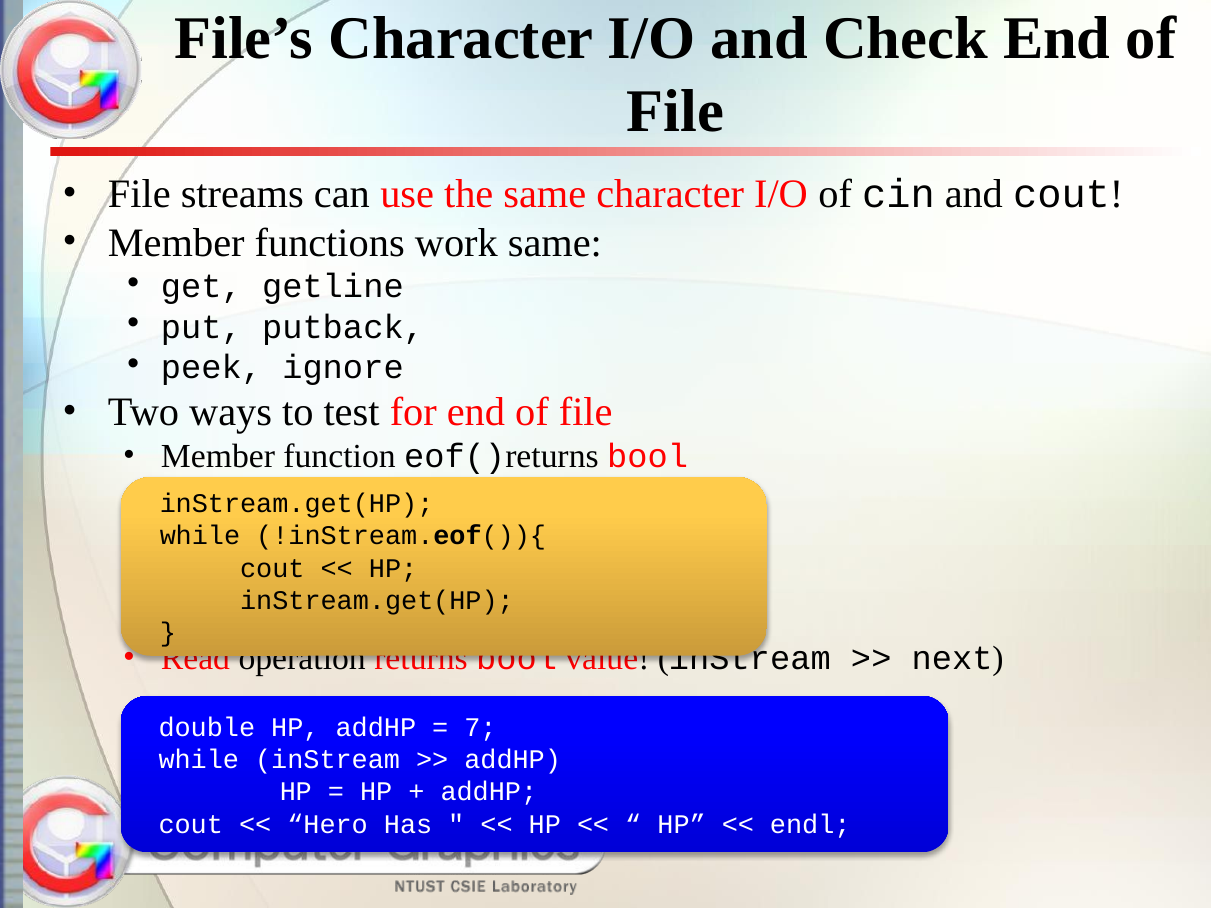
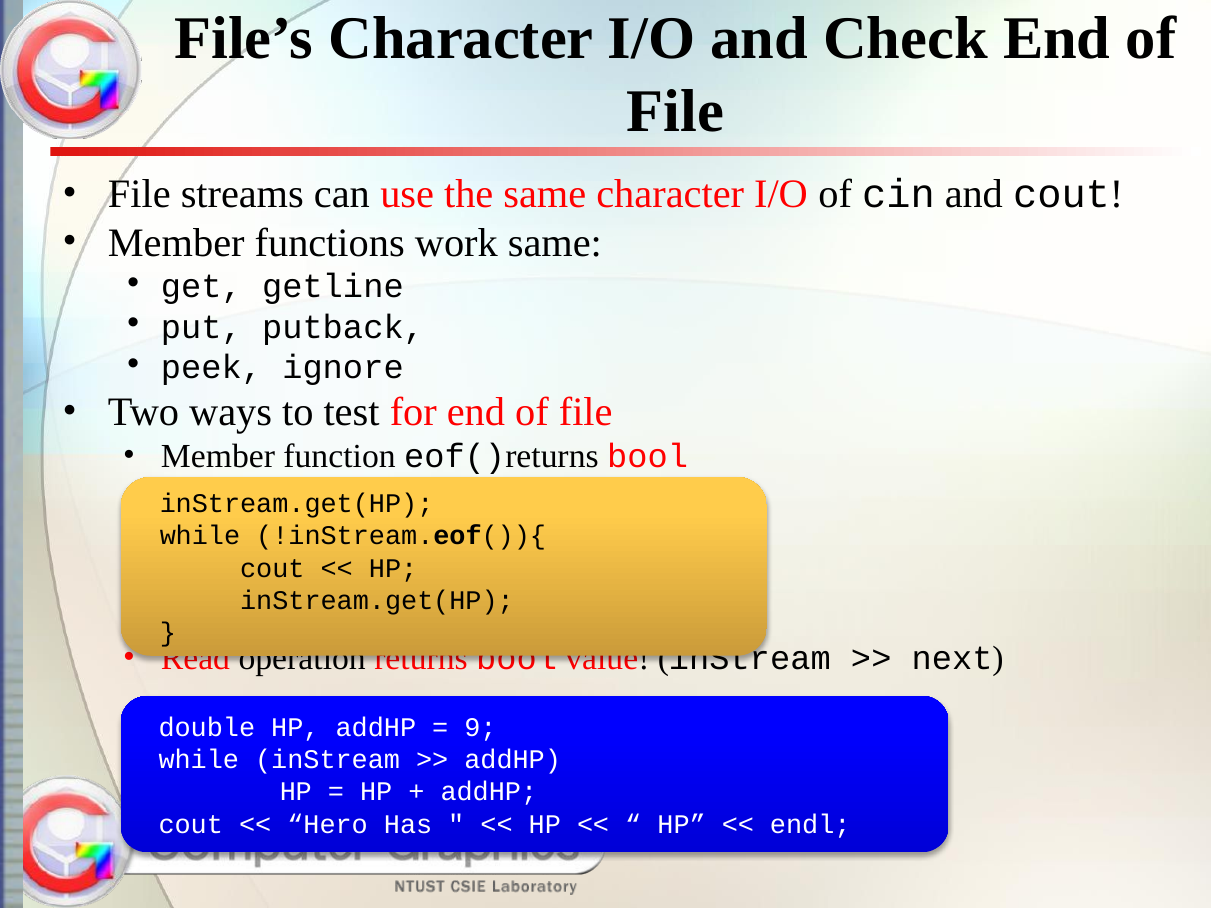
7: 7 -> 9 (480, 728)
